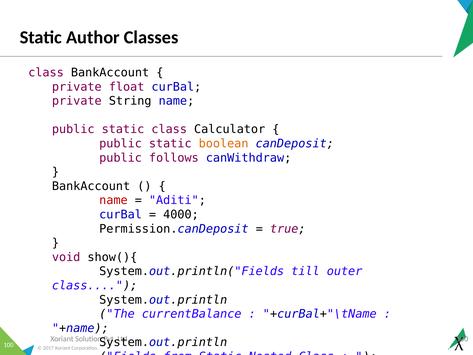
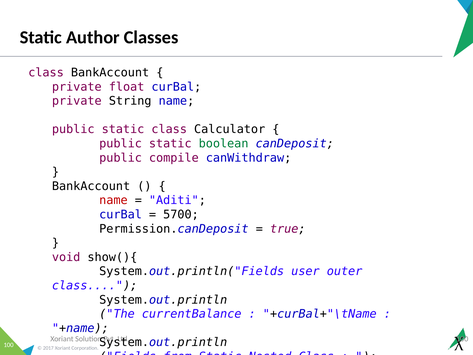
boolean colour: orange -> green (224, 143)
follows: follows -> compile (174, 158)
4000: 4000 -> 5700 (181, 214)
till: till -> user (305, 271)
